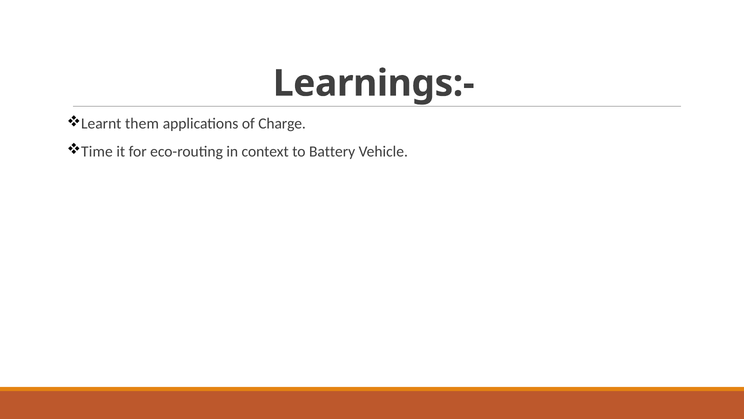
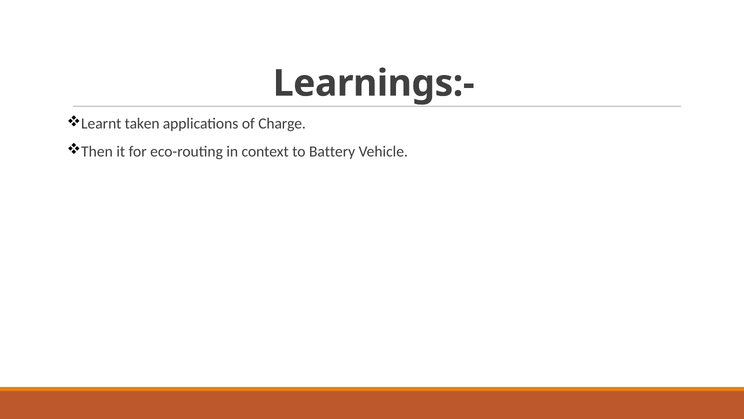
them: them -> taken (142, 124)
Time: Time -> Then (97, 151)
